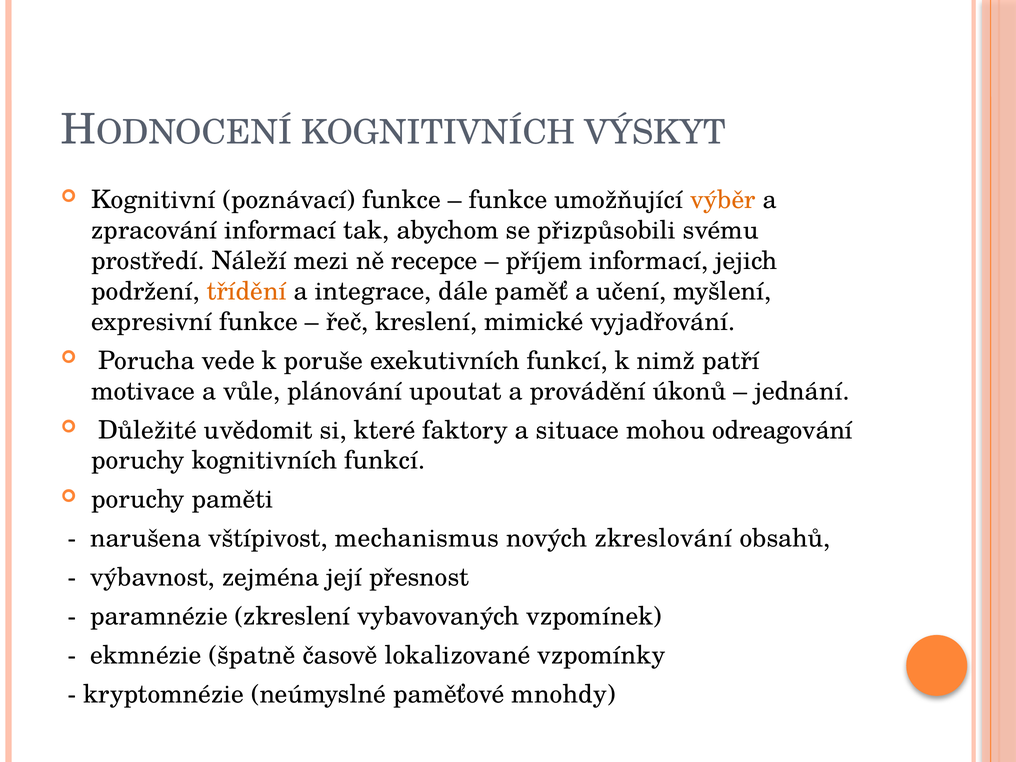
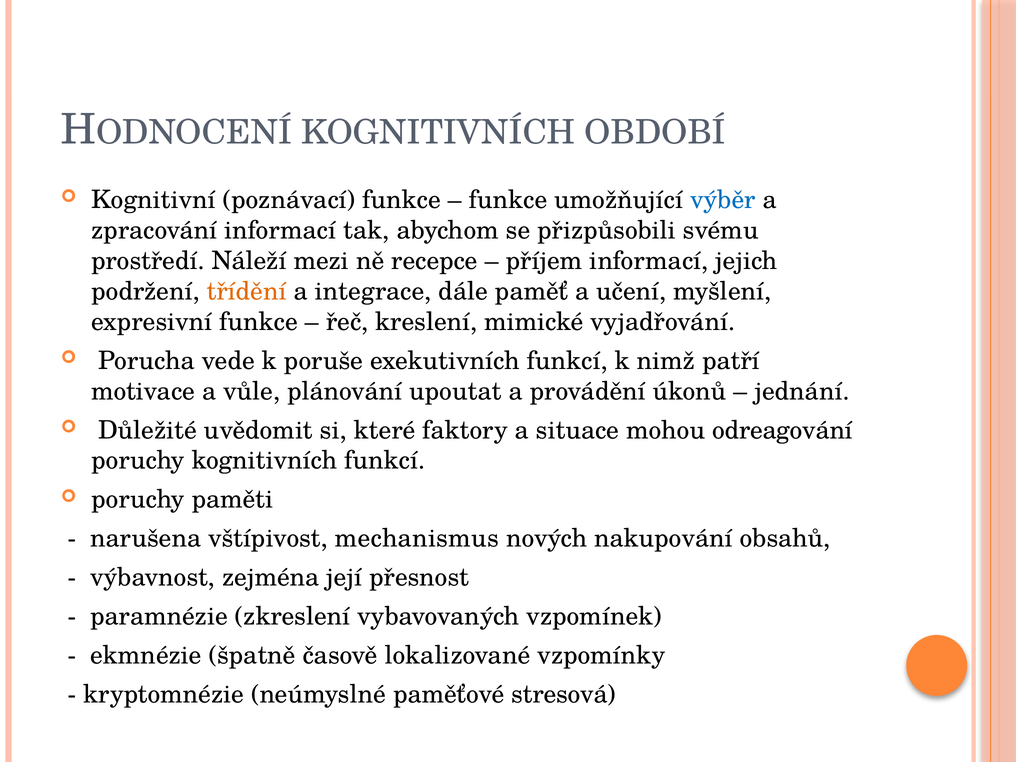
VÝSKYT: VÝSKYT -> OBDOBÍ (655, 133)
výběr colour: orange -> blue (723, 200)
zkreslování: zkreslování -> nakupování (663, 539)
mnohdy: mnohdy -> stresová (564, 694)
